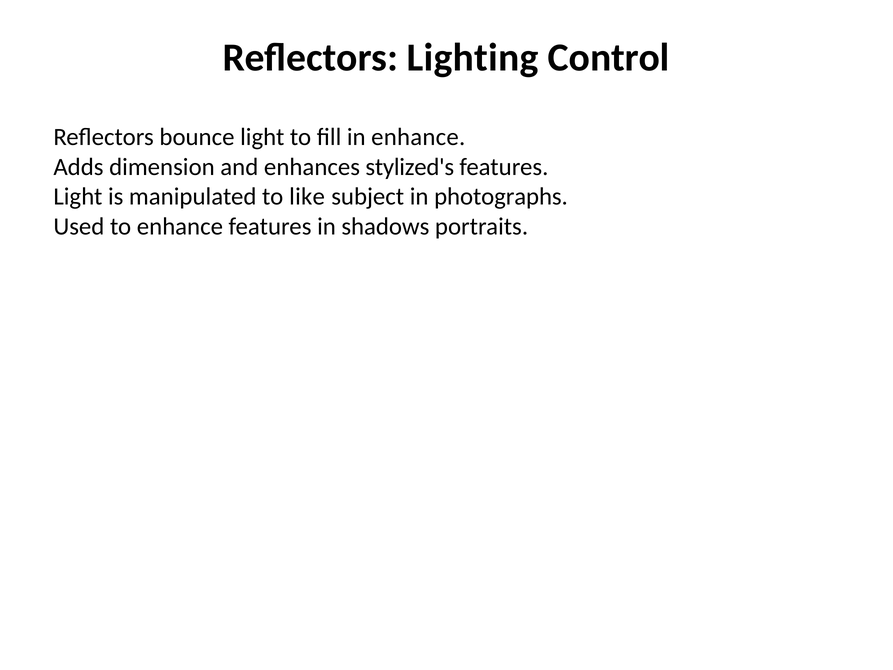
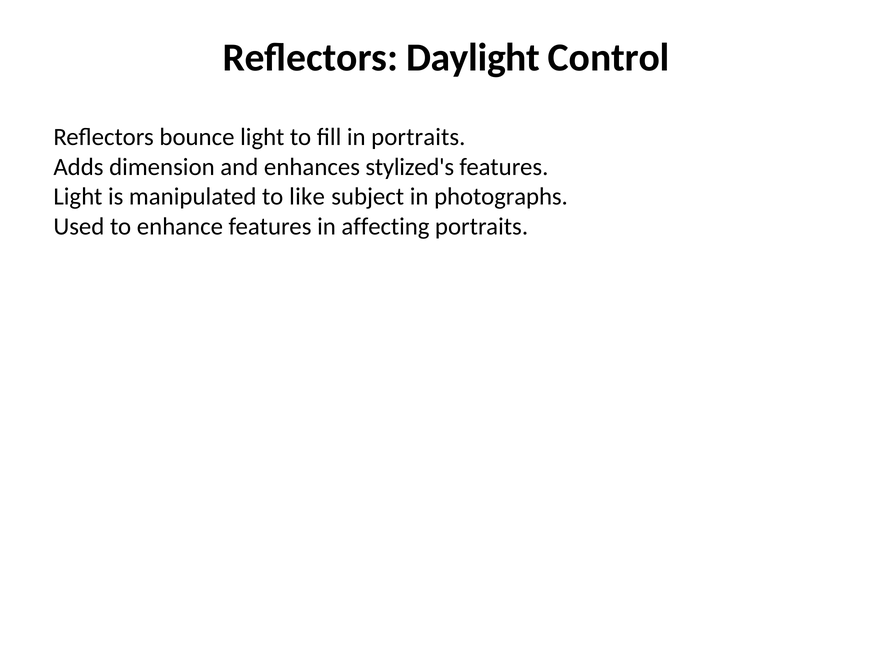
Lighting: Lighting -> Daylight (473, 58)
in enhance: enhance -> portraits (418, 137)
shadows: shadows -> affecting (385, 226)
